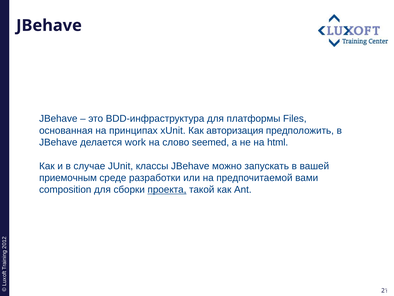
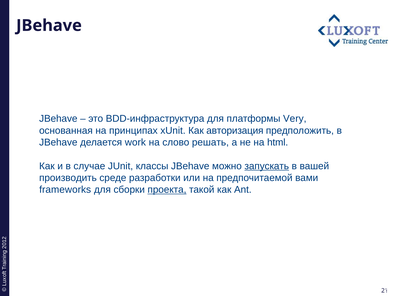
Files: Files -> Very (295, 118)
seemed: seemed -> решать (210, 142)
запускать underline: none -> present (267, 166)
приемочным: приемочным -> производить (68, 178)
composition: composition -> frameworks (65, 189)
